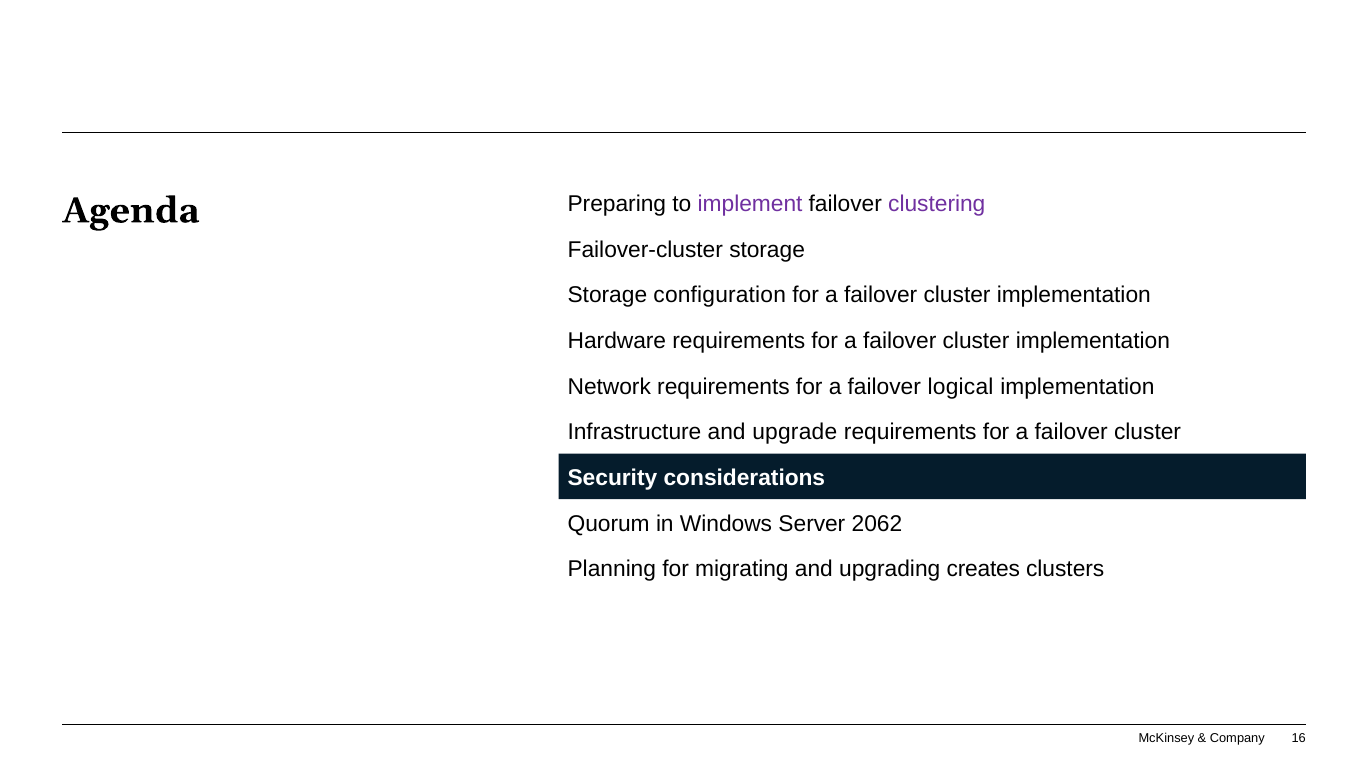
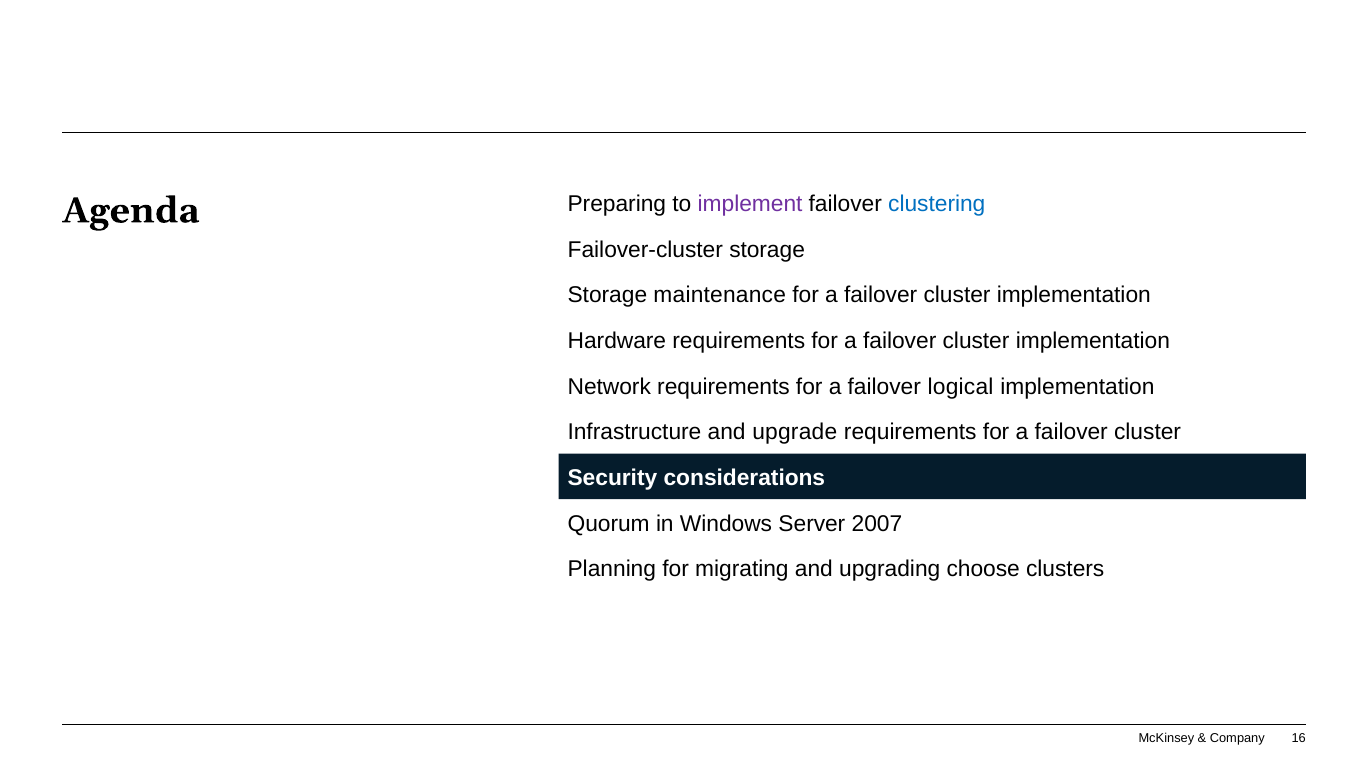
clustering colour: purple -> blue (937, 204)
configuration: configuration -> maintenance (720, 295)
2062: 2062 -> 2007 (877, 523)
creates: creates -> choose (983, 569)
